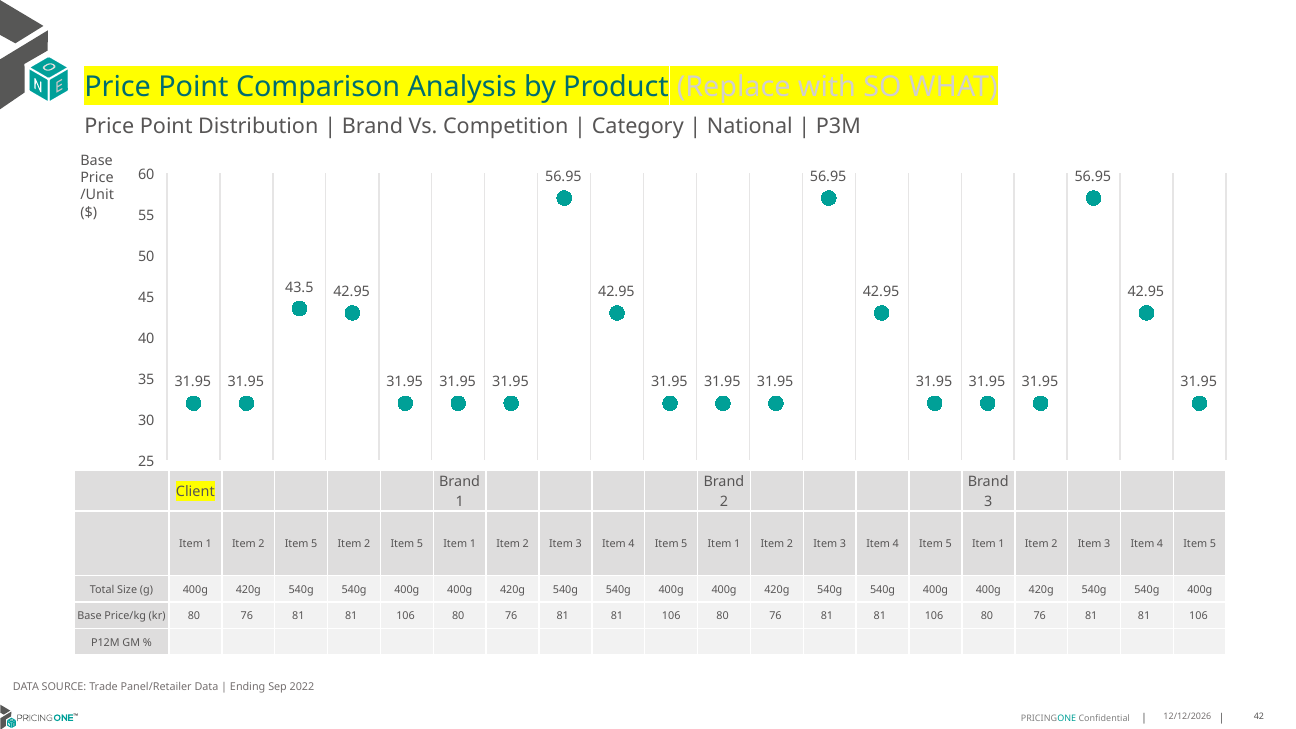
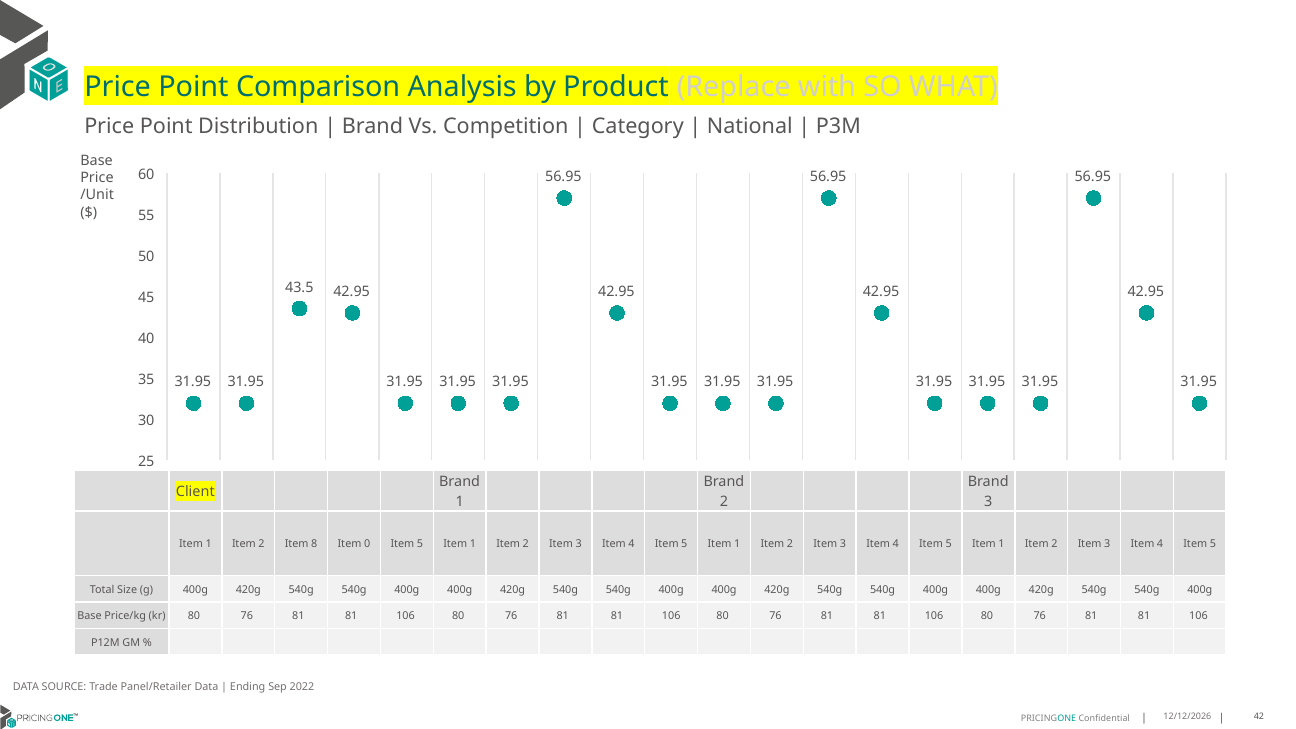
5: 5 -> 8 (314, 544)
2: 2 -> 0 (367, 544)
